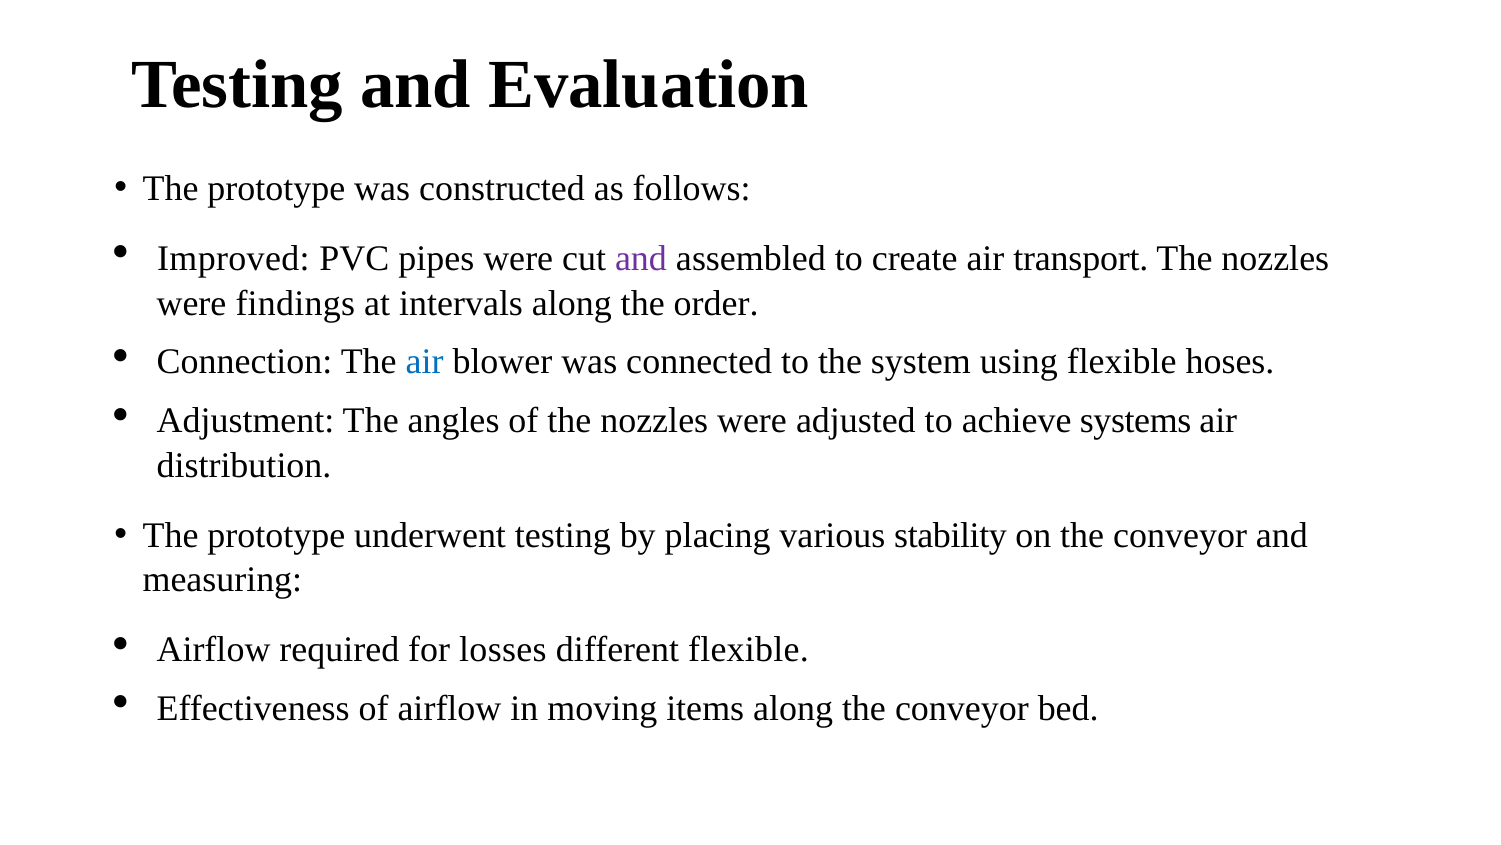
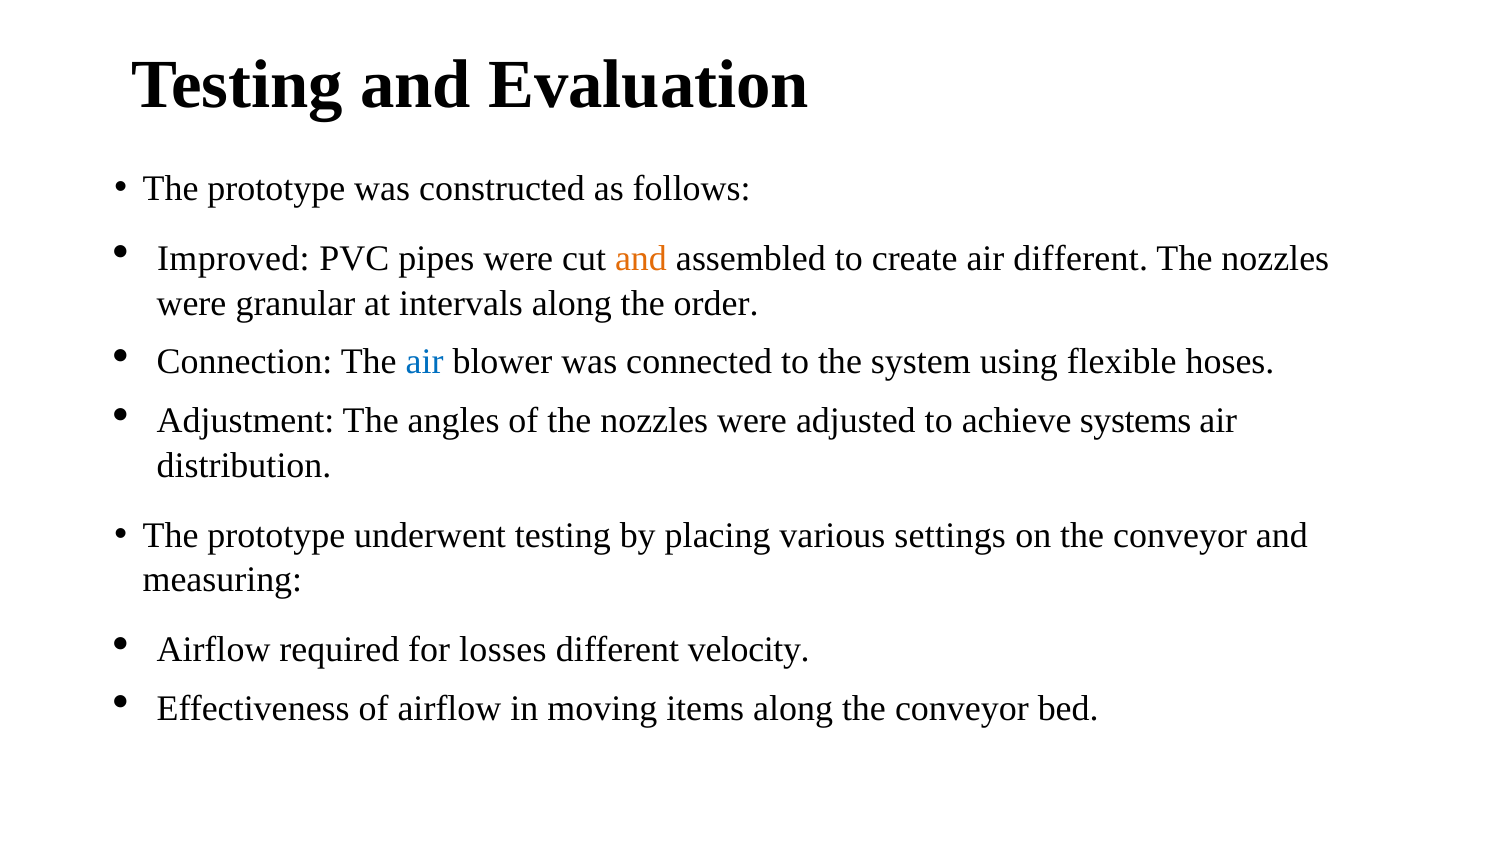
and colour: purple -> orange (641, 258)
air transport: transport -> different (1081, 258)
findings: findings -> granular (295, 303)
stability: stability -> settings (950, 535)
different flexible: flexible -> velocity (749, 650)
